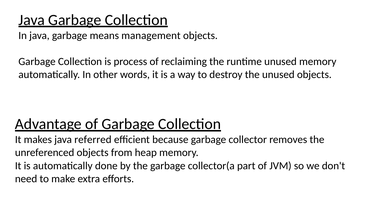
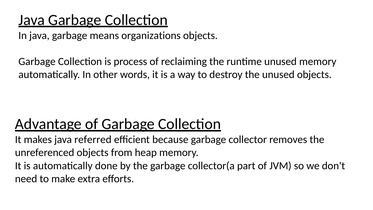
management: management -> organizations (151, 35)
